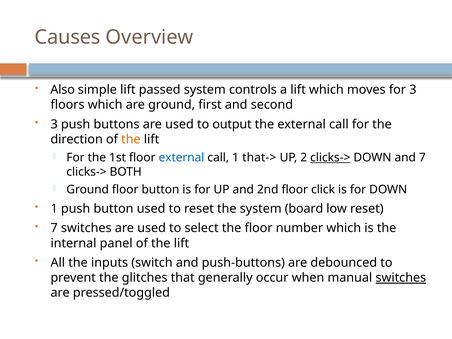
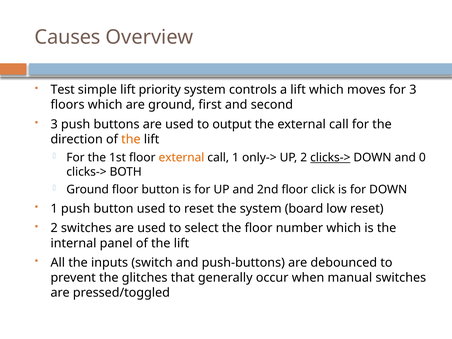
Also: Also -> Test (63, 90)
passed: passed -> priority (160, 90)
external colour: blue -> orange (181, 157)
that->: that-> -> only-> (259, 157)
and 7: 7 -> 0 (422, 157)
7: 7 -> 2 (54, 228)
switches underline: present -> none (401, 278)
